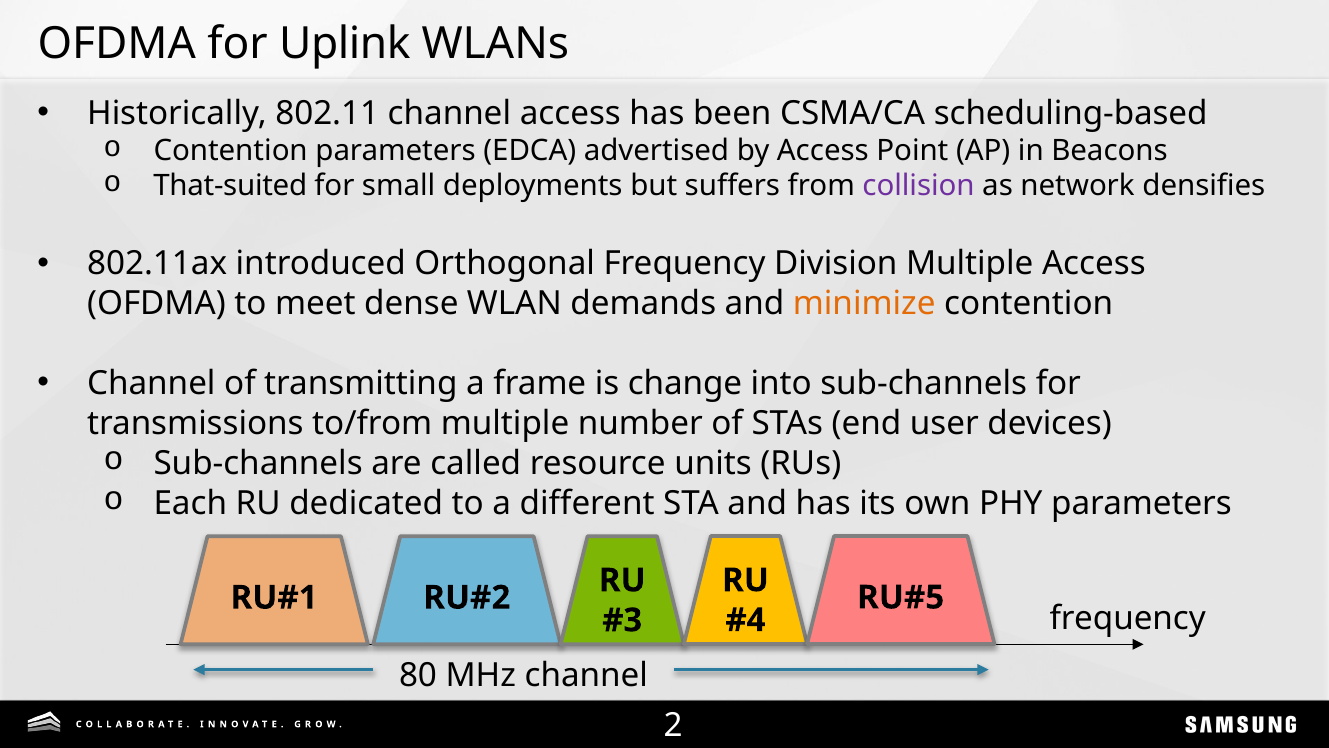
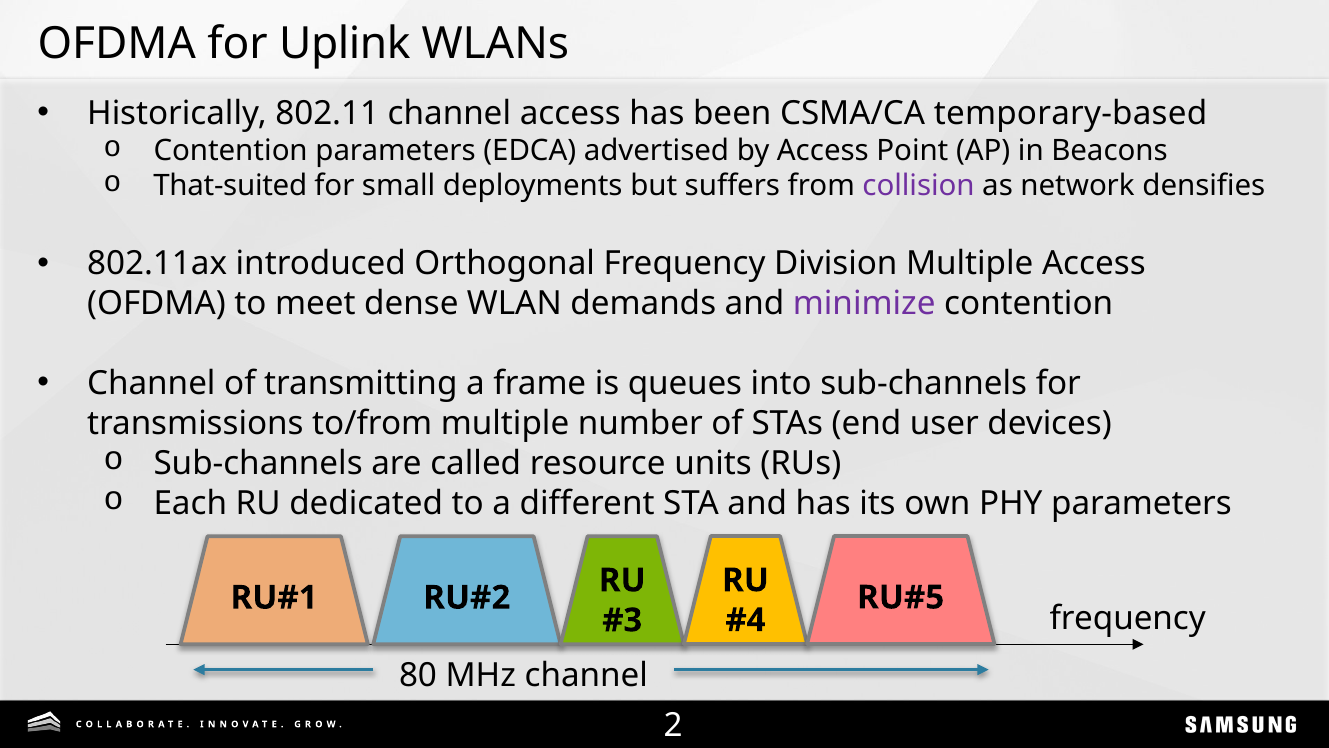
scheduling-based: scheduling-based -> temporary-based (1071, 113)
minimize colour: orange -> purple (864, 304)
change: change -> queues (685, 383)
